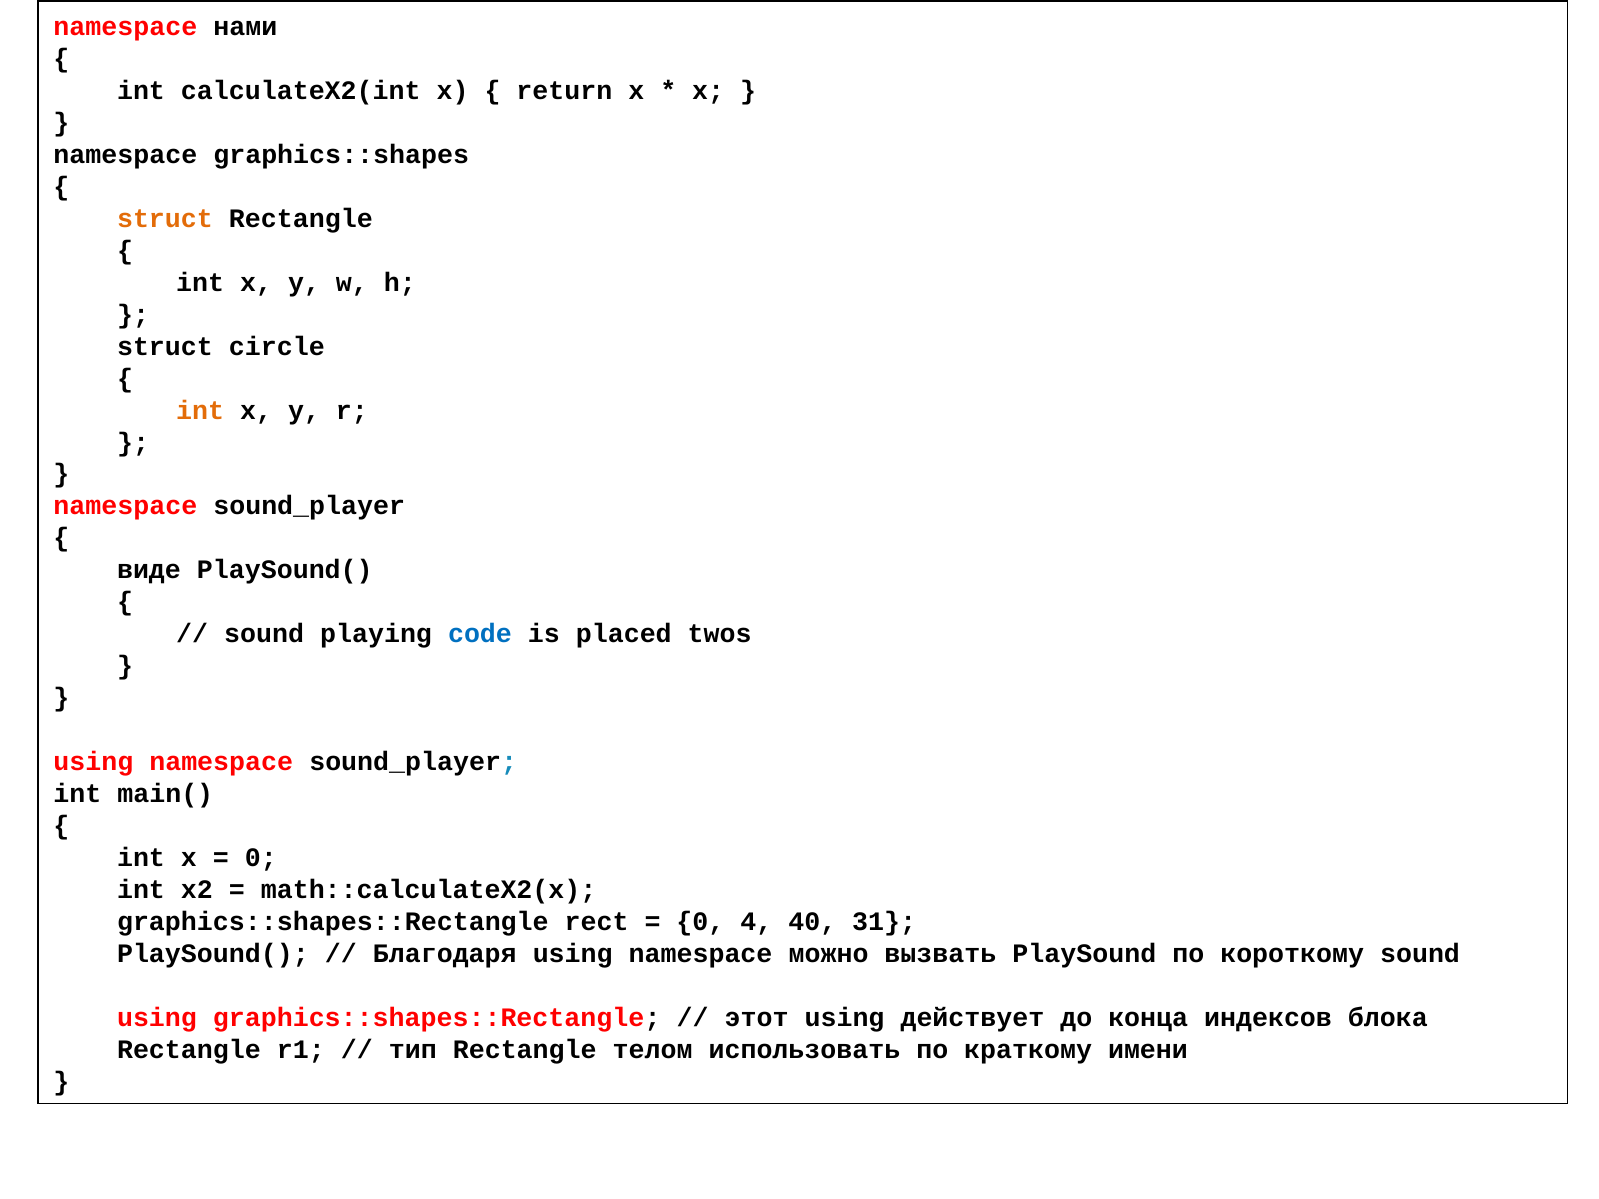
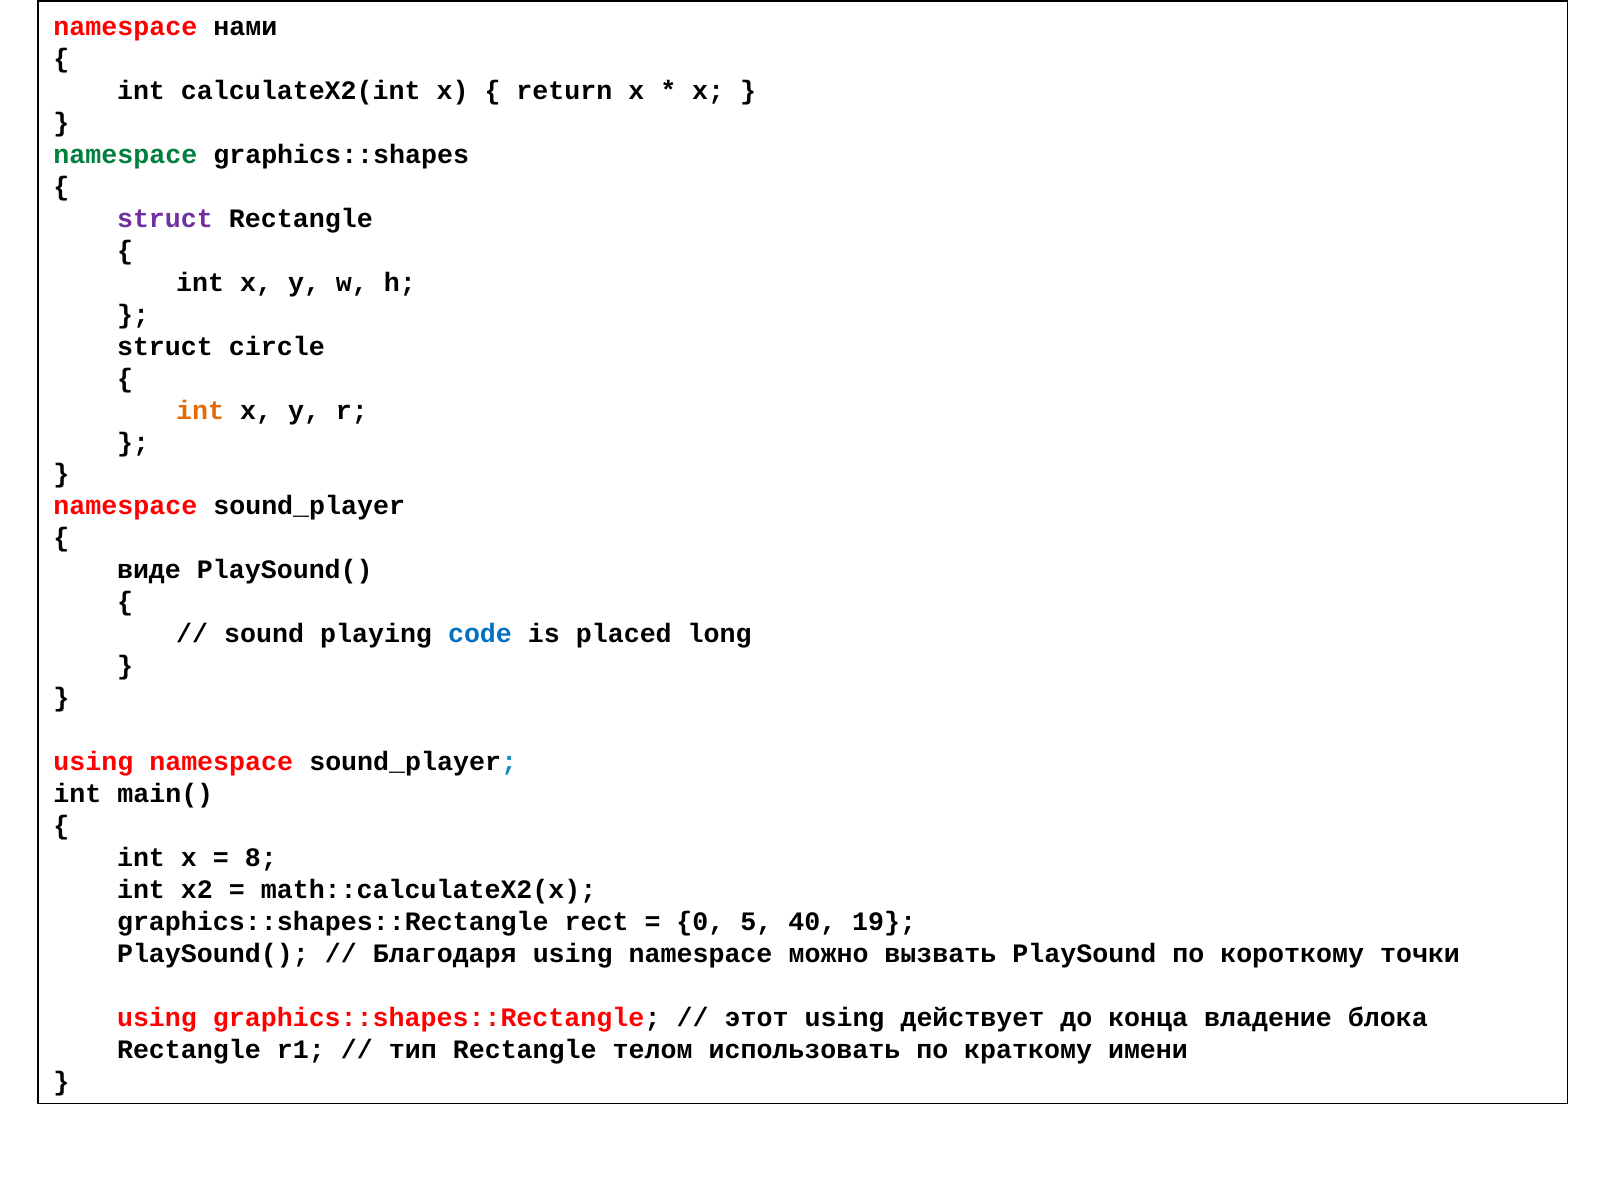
namespace colour: black -> green (125, 155)
struct colour: orange -> purple (165, 218)
twos: twos -> long (720, 634)
0: 0 -> 8 (261, 858)
4: 4 -> 5 (756, 922)
31: 31 -> 19 (884, 922)
короткому sound: sound -> точки (1420, 954)
индексов: индексов -> владение (1268, 1018)
